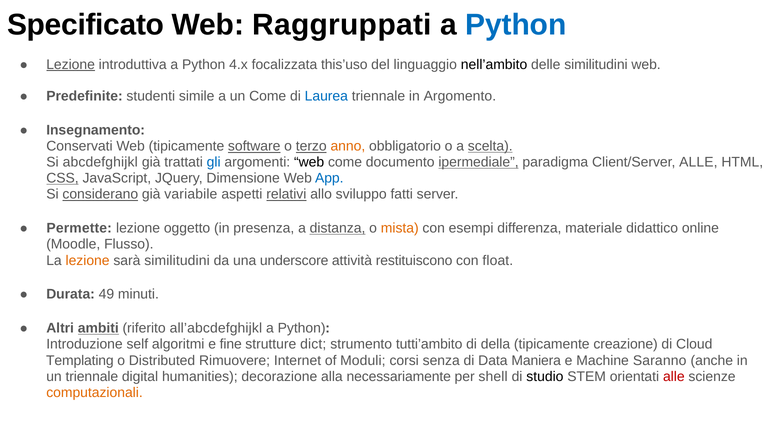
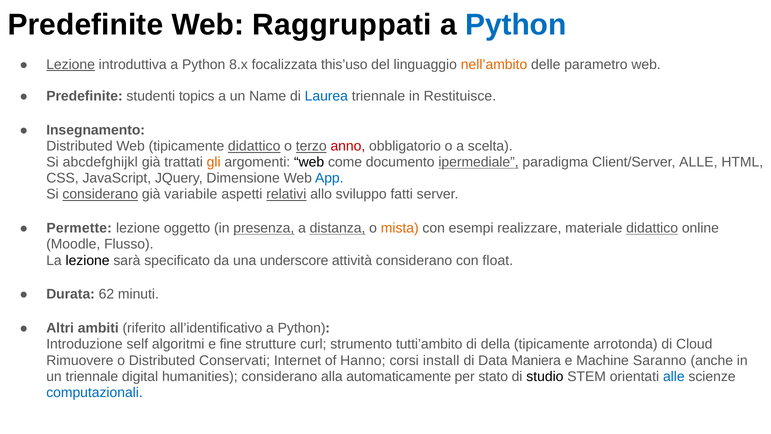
Specificato: Specificato -> Predefinite (85, 25)
4.x: 4.x -> 8.x (238, 65)
nell’ambito colour: black -> orange (494, 65)
delle similitudini: similitudini -> parametro (596, 65)
simile: simile -> topics (197, 96)
un Come: Come -> Name (268, 96)
Argomento: Argomento -> Restituisce (460, 96)
Conservati: Conservati -> Distributed (79, 146)
tipicamente software: software -> didattico (254, 146)
anno colour: orange -> red (348, 146)
scelta underline: present -> none (490, 146)
gli colour: blue -> orange (214, 162)
CSS underline: present -> none (62, 178)
presenza underline: none -> present (264, 228)
differenza: differenza -> realizzare (529, 228)
didattico underline: none -> present (652, 228)
lezione colour: orange -> black (88, 260)
sarà similitudini: similitudini -> specificato (177, 260)
attività restituiscono: restituiscono -> considerano (414, 260)
49: 49 -> 62 (106, 294)
ambiti underline: present -> none (98, 328)
all’abcdefghijkl: all’abcdefghijkl -> all’identificativo (216, 328)
dict: dict -> curl (313, 344)
creazione: creazione -> arrotonda (626, 344)
Templating: Templating -> Rimuovere (80, 360)
Rimuovere: Rimuovere -> Conservati (235, 360)
Moduli: Moduli -> Hanno (363, 360)
senza: senza -> install (441, 360)
humanities decorazione: decorazione -> considerano (279, 376)
necessariamente: necessariamente -> automaticamente (399, 376)
shell: shell -> stato (493, 376)
alle colour: red -> blue (674, 376)
computazionali colour: orange -> blue (94, 392)
